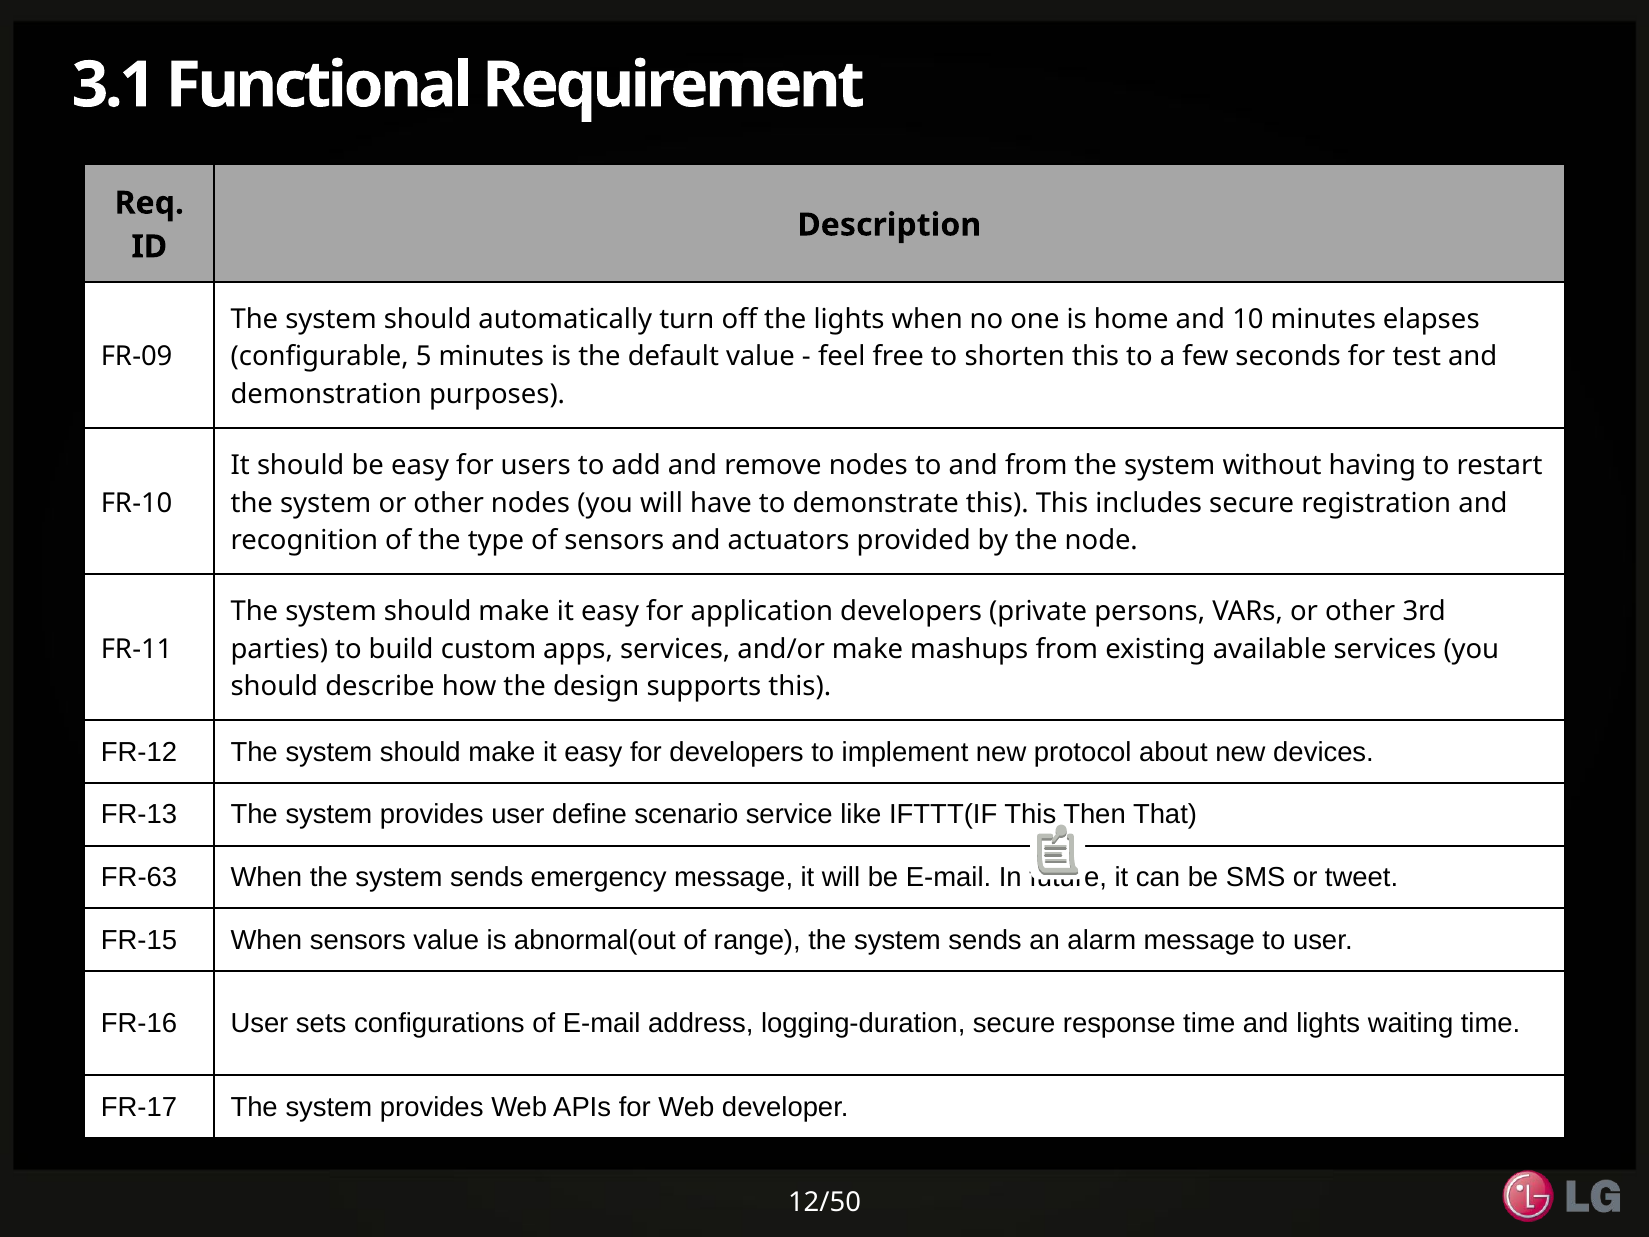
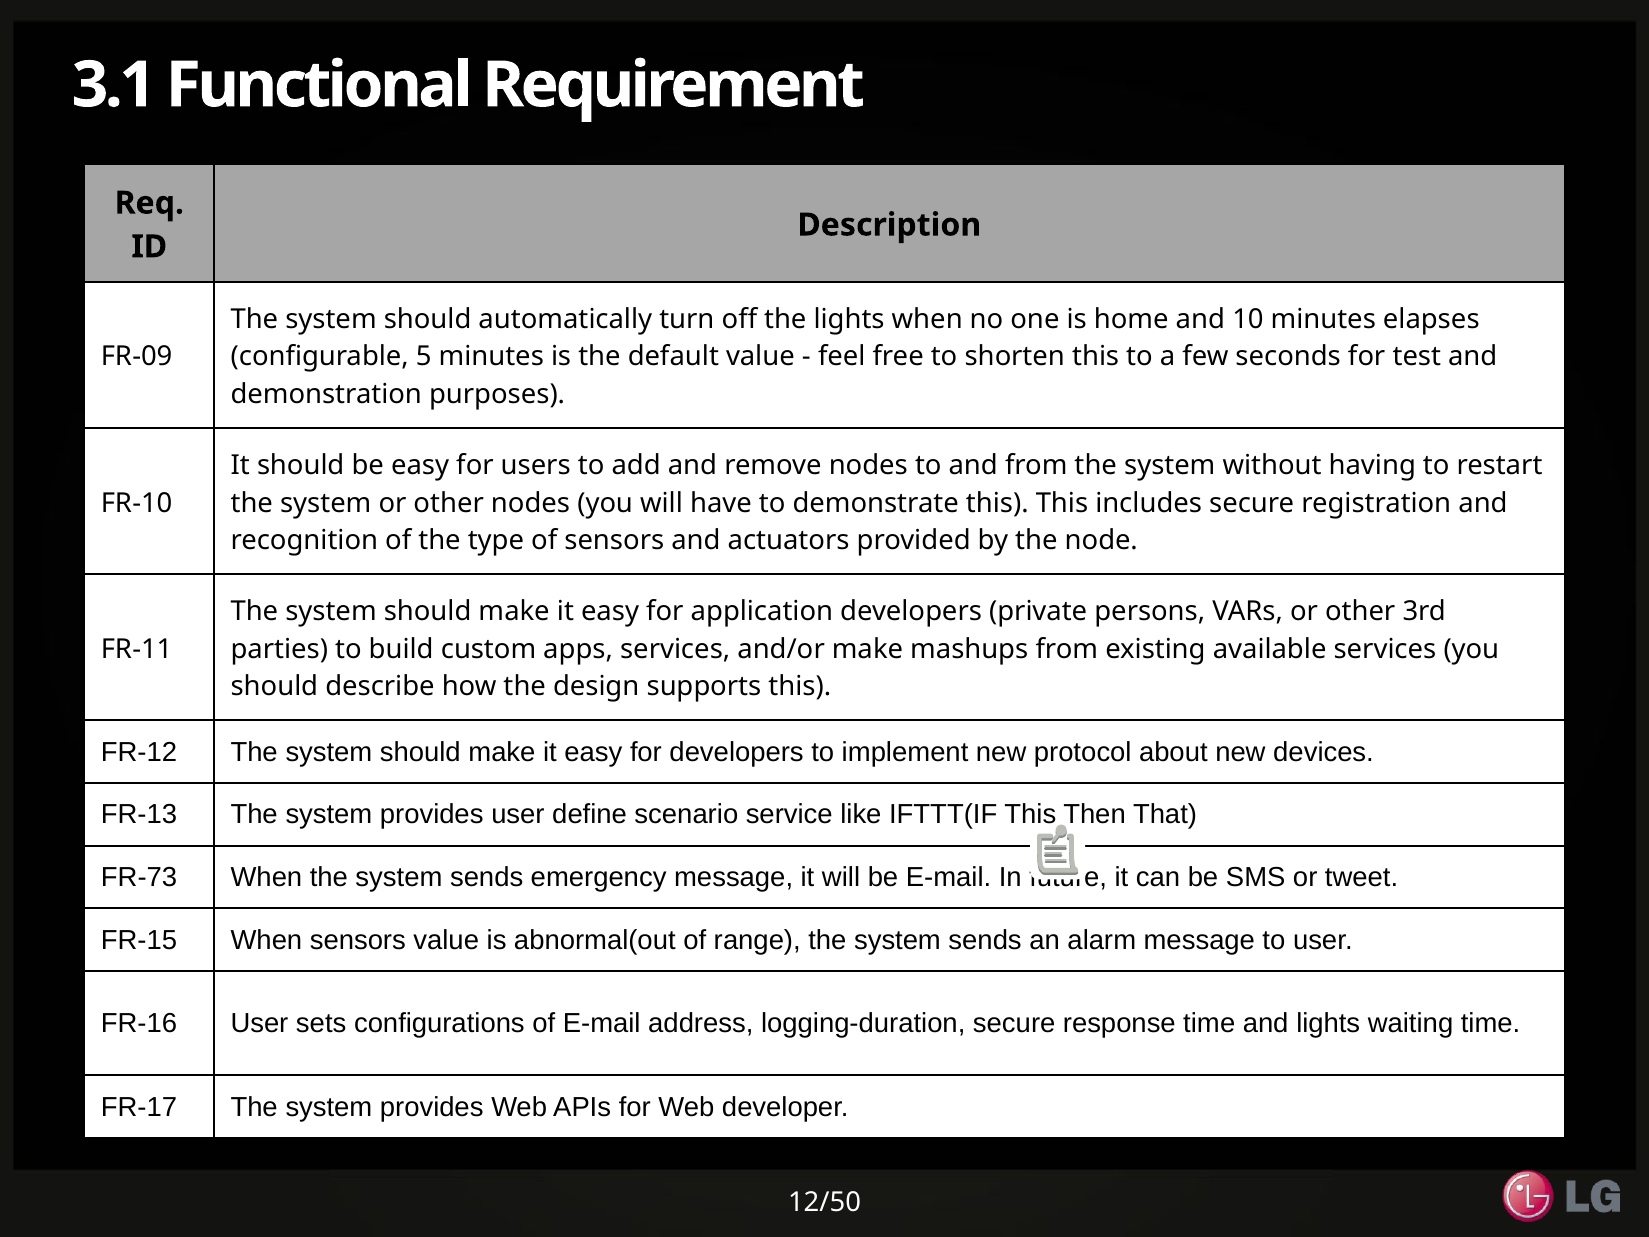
FR-63: FR-63 -> FR-73 (139, 877)
